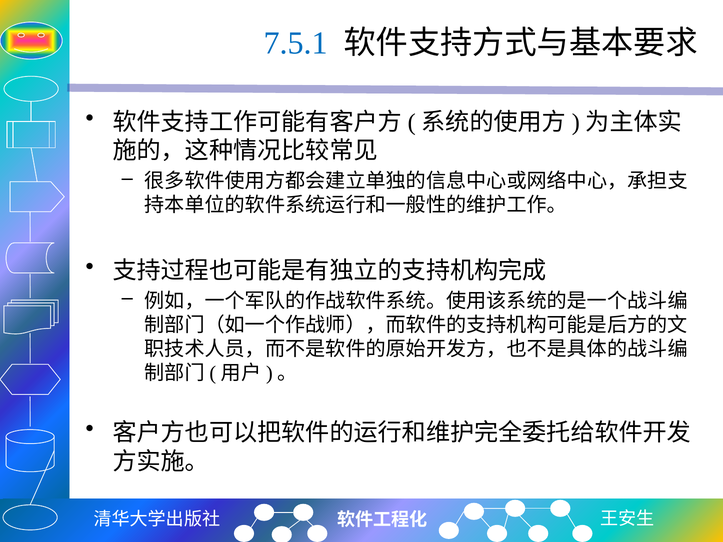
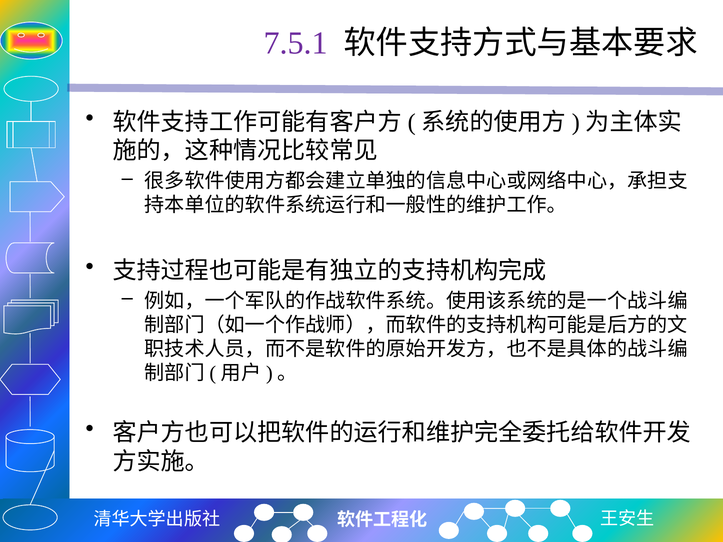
7.5.1 colour: blue -> purple (296, 43)
